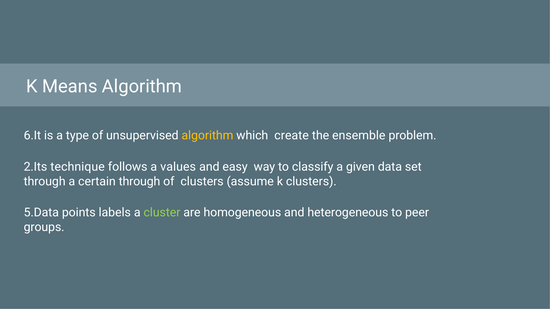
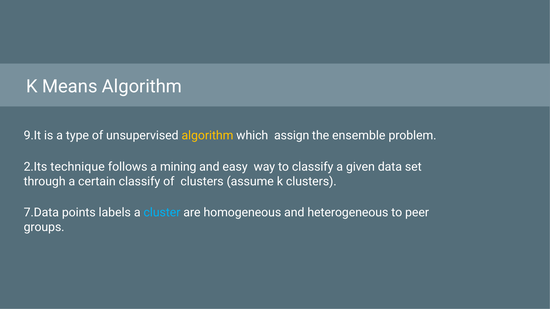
6.It: 6.It -> 9.It (32, 136)
create: create -> assign (292, 136)
values: values -> mining (178, 167)
certain through: through -> classify (139, 182)
5.Data: 5.Data -> 7.Data (41, 213)
cluster colour: light green -> light blue (162, 213)
